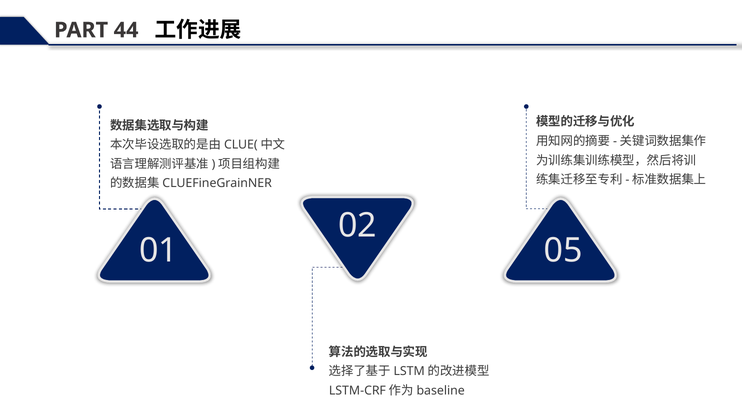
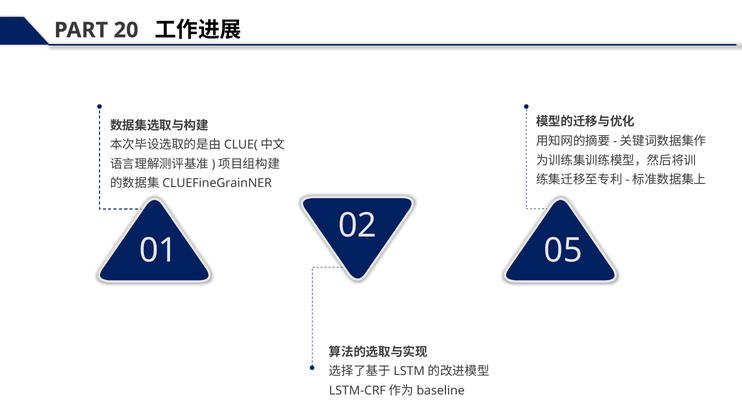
44: 44 -> 20 (126, 30)
